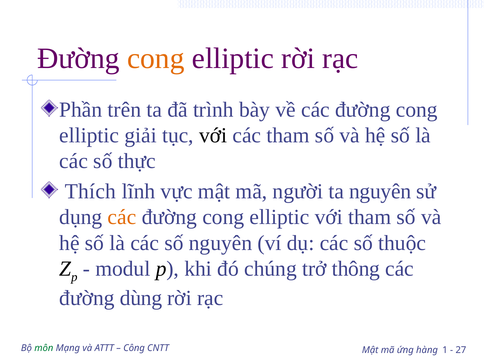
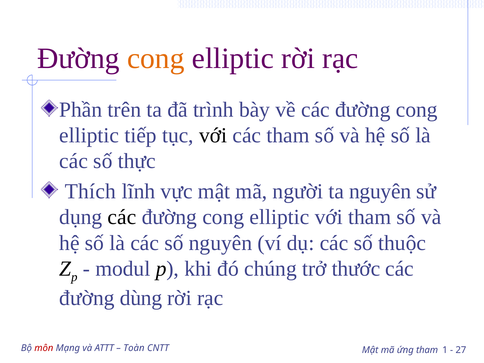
giải: giải -> tiếp (141, 135)
các colour: orange -> black (122, 217)
thông: thông -> thước (356, 269)
môn colour: green -> red (44, 348)
Công: Công -> Toàn (134, 348)
hàng: hàng -> tham (427, 350)
